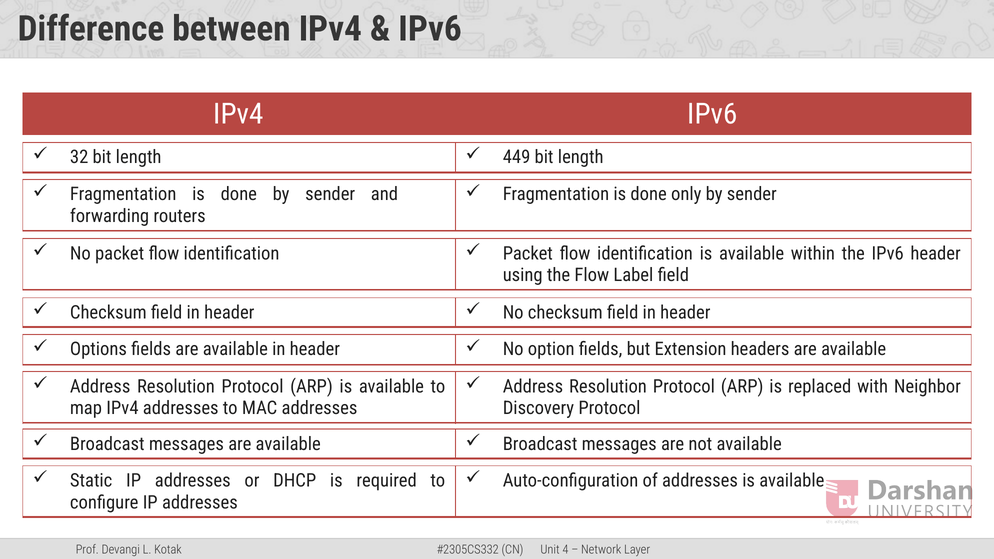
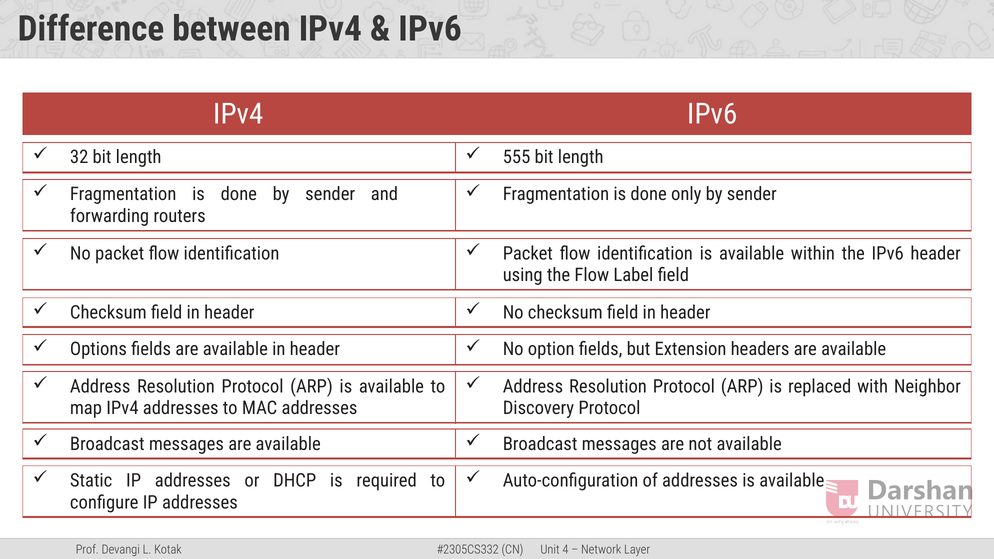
449: 449 -> 555 (517, 157)
